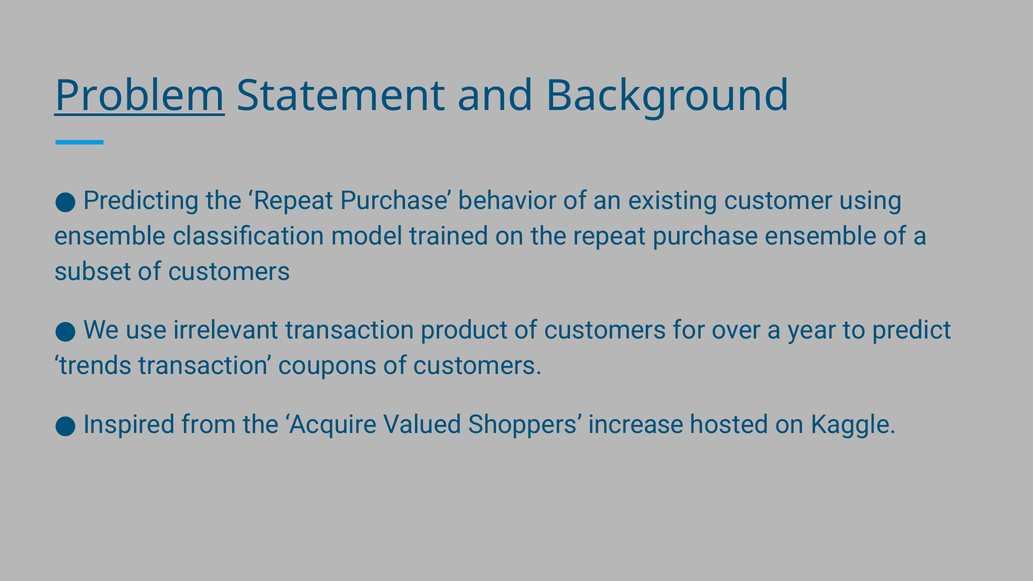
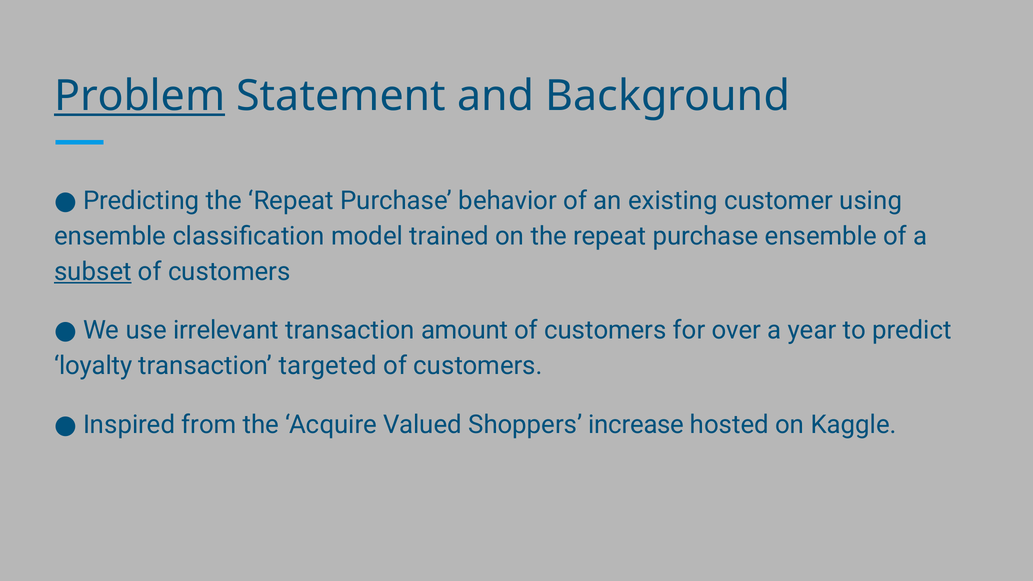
subset underline: none -> present (93, 272)
product: product -> amount (465, 330)
trends: trends -> loyalty (93, 366)
coupons: coupons -> targeted (328, 366)
